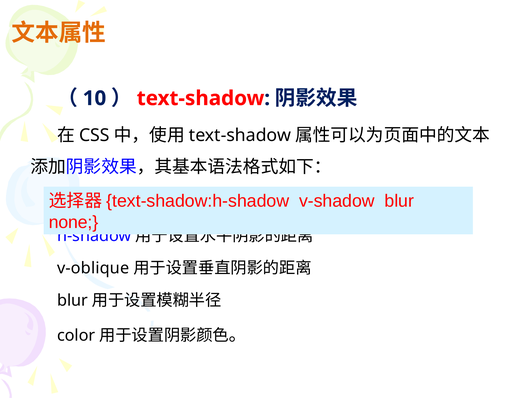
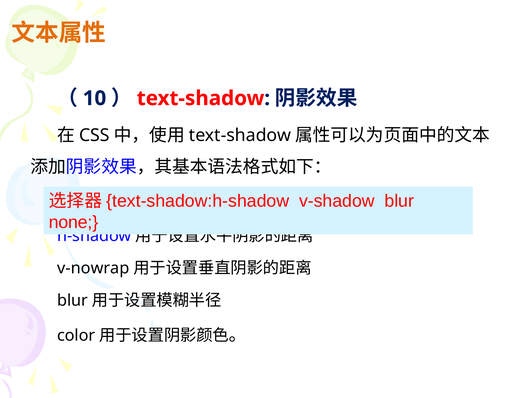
v-oblique: v-oblique -> v-nowrap (93, 268)
